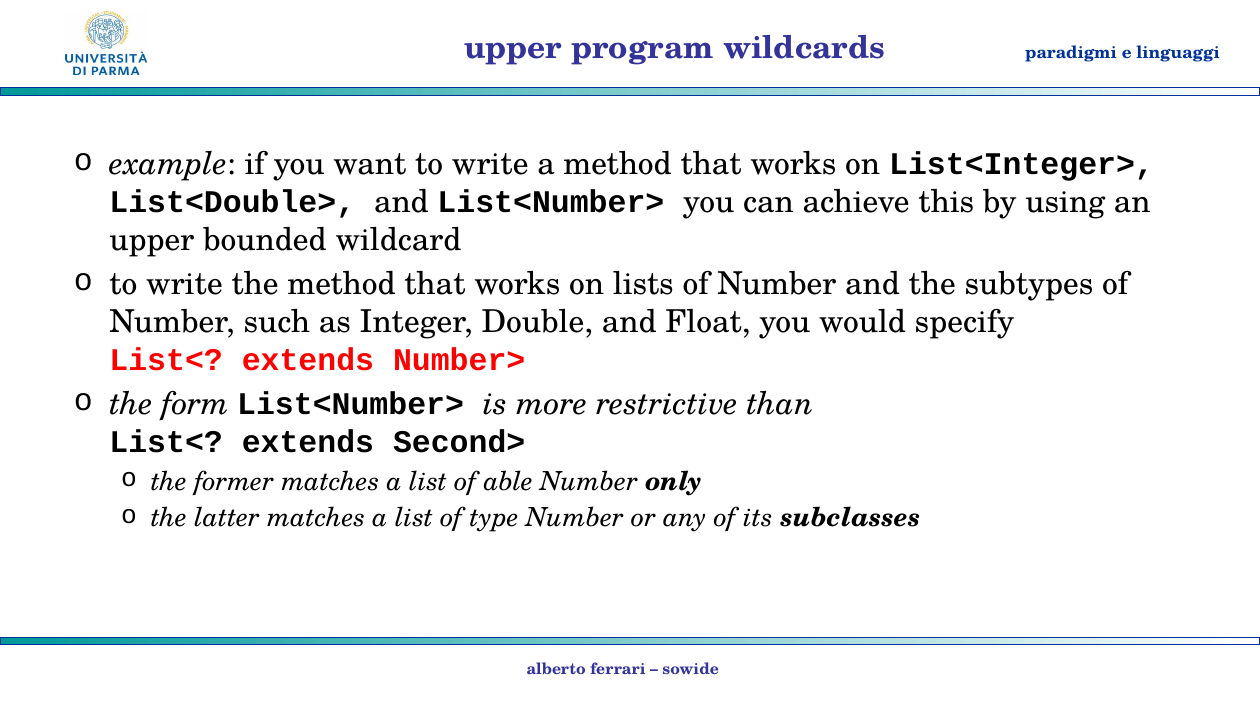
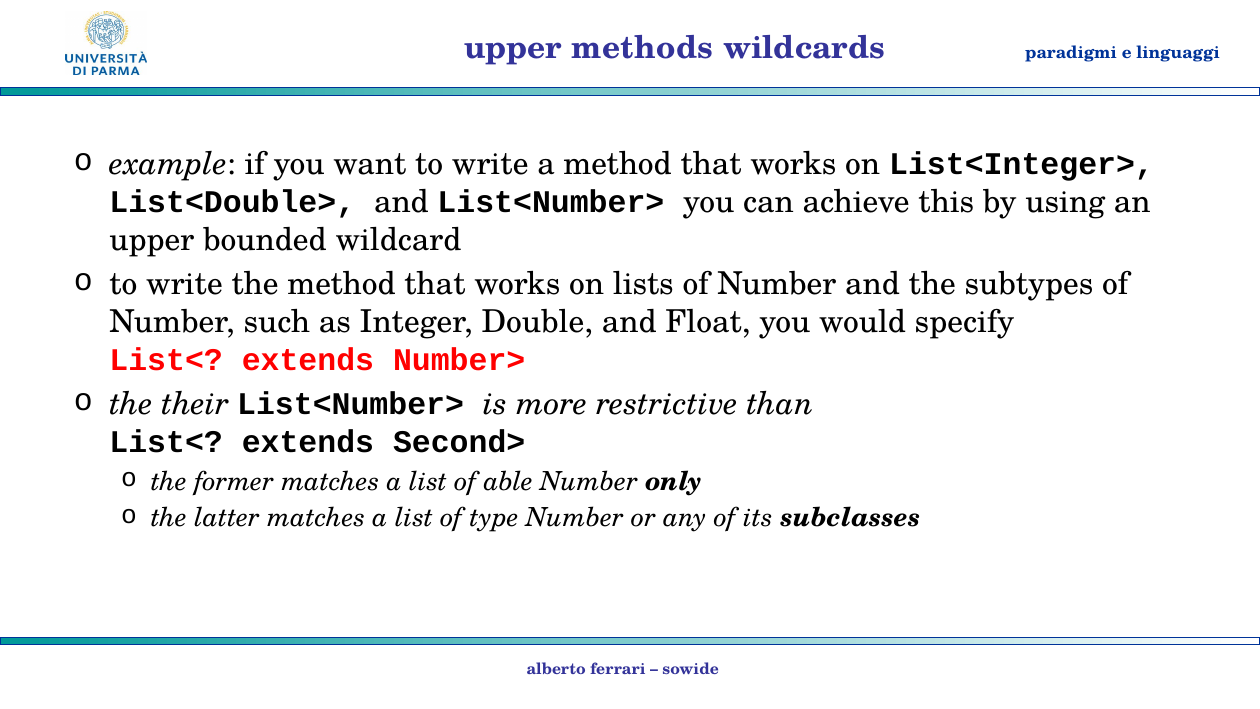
program: program -> methods (643, 48)
form: form -> their (195, 404)
